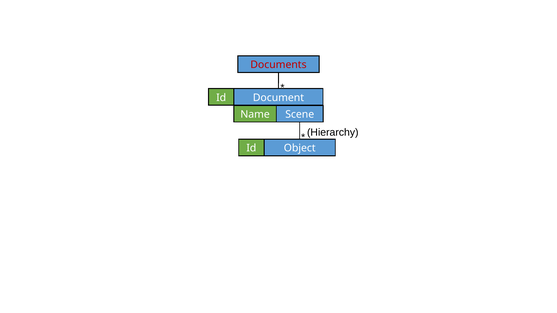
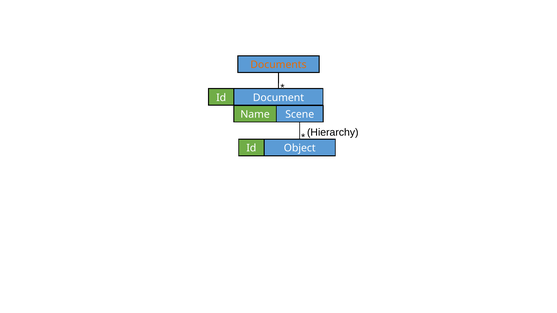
Documents colour: red -> orange (278, 65)
